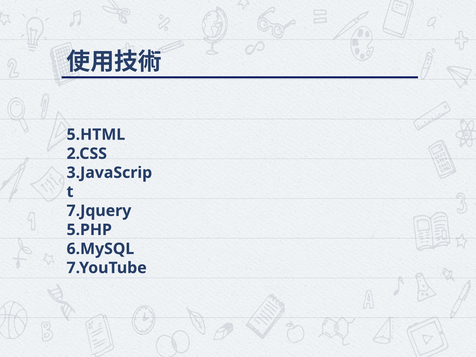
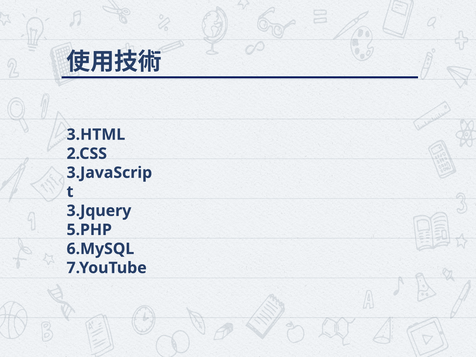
5.HTML: 5.HTML -> 3.HTML (96, 135)
7.Jquery: 7.Jquery -> 3.Jquery (99, 211)
